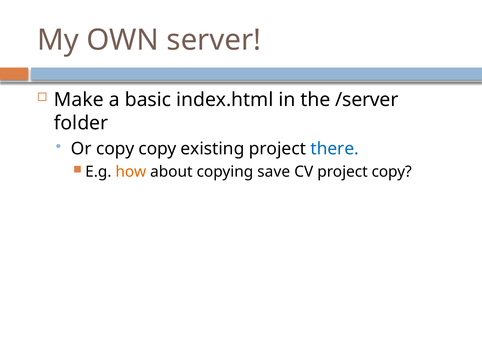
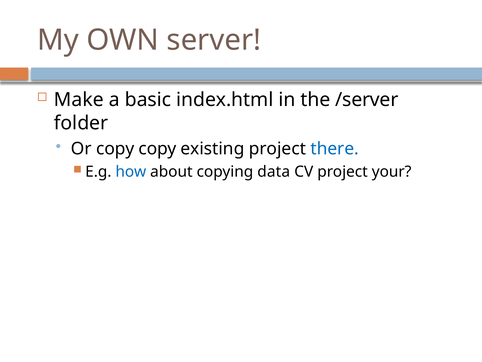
how colour: orange -> blue (131, 172)
save: save -> data (274, 172)
project copy: copy -> your (392, 172)
